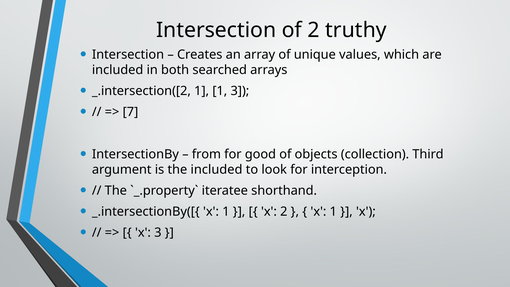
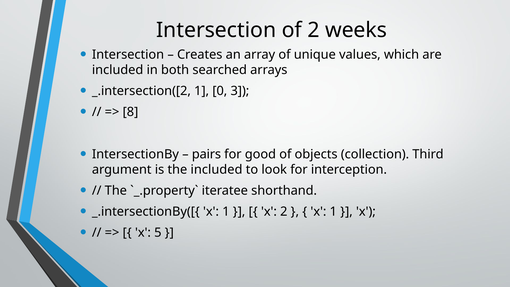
truthy: truthy -> weeks (356, 30)
1 1: 1 -> 0 (220, 91)
7: 7 -> 8 (130, 112)
from: from -> pairs (206, 154)
x 3: 3 -> 5 (158, 233)
